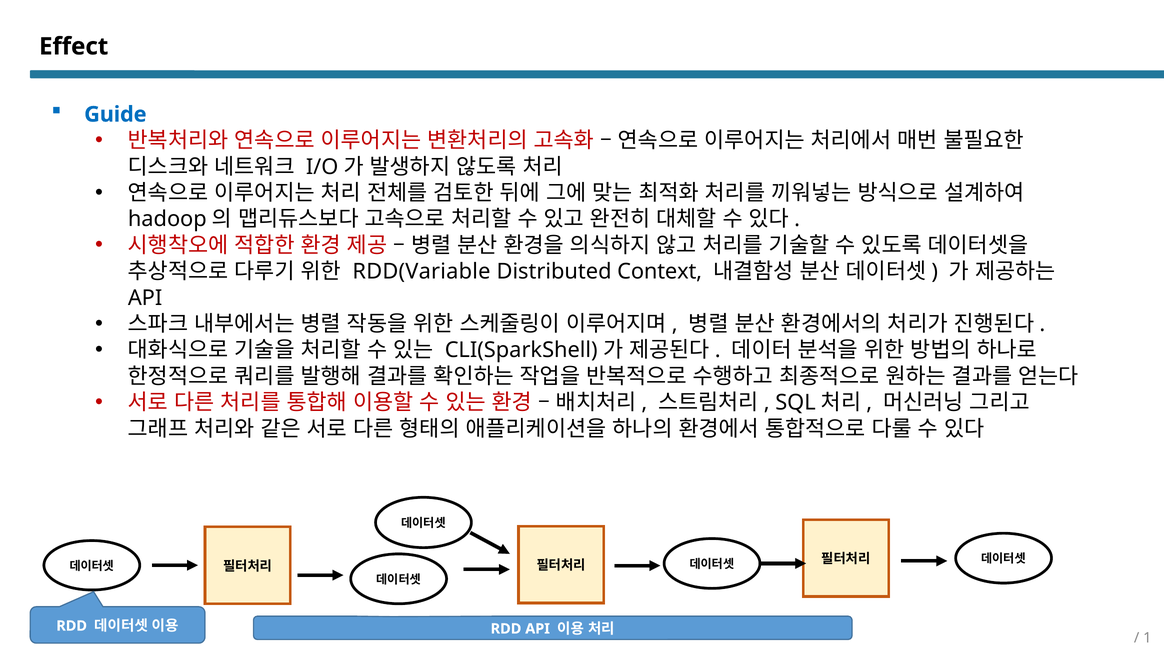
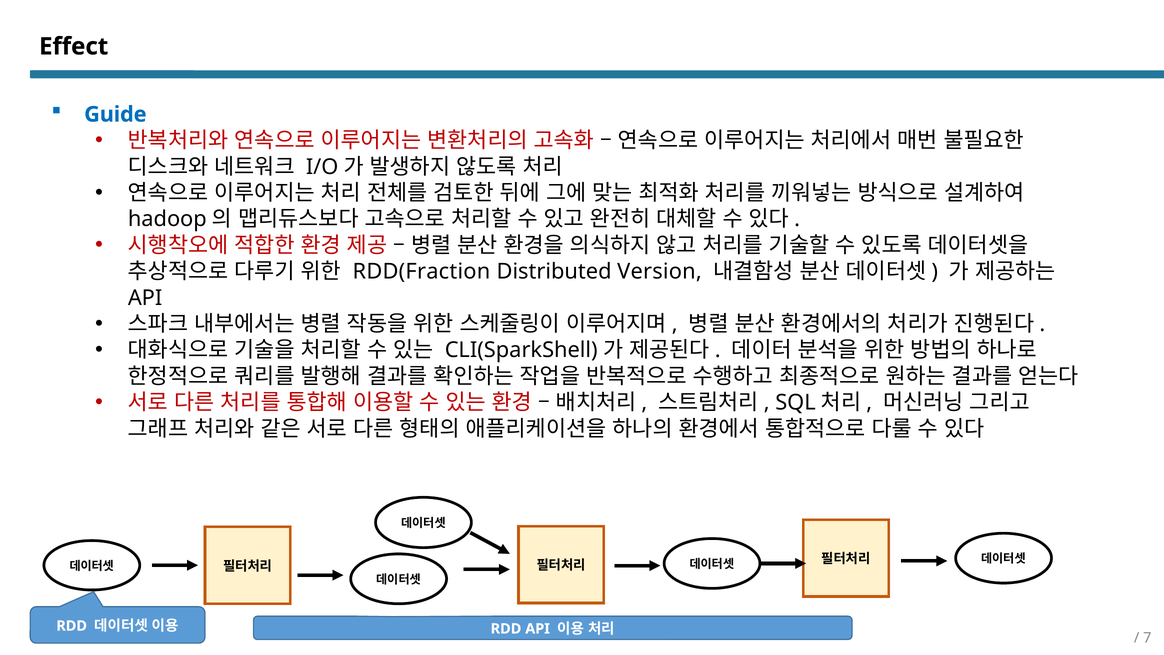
RDD(Variable: RDD(Variable -> RDD(Fraction (421, 272)
Context: Context -> Version (659, 272)
1: 1 -> 7 (1147, 638)
